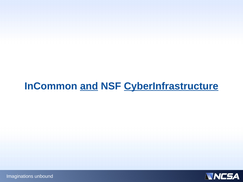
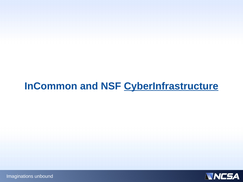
and underline: present -> none (89, 86)
